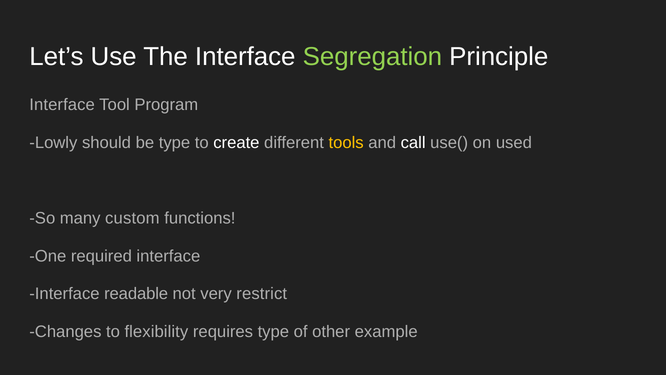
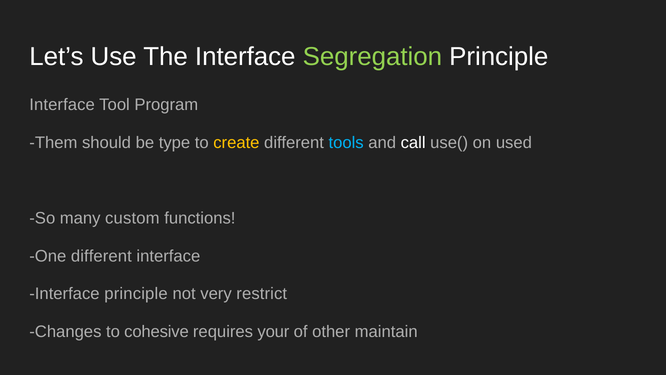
Lowly: Lowly -> Them (53, 142)
create colour: white -> yellow (236, 142)
tools colour: yellow -> light blue (346, 142)
One required: required -> different (101, 256)
Interface readable: readable -> principle (136, 294)
flexibility: flexibility -> cohesive (157, 331)
requires type: type -> your (273, 331)
example: example -> maintain (386, 331)
